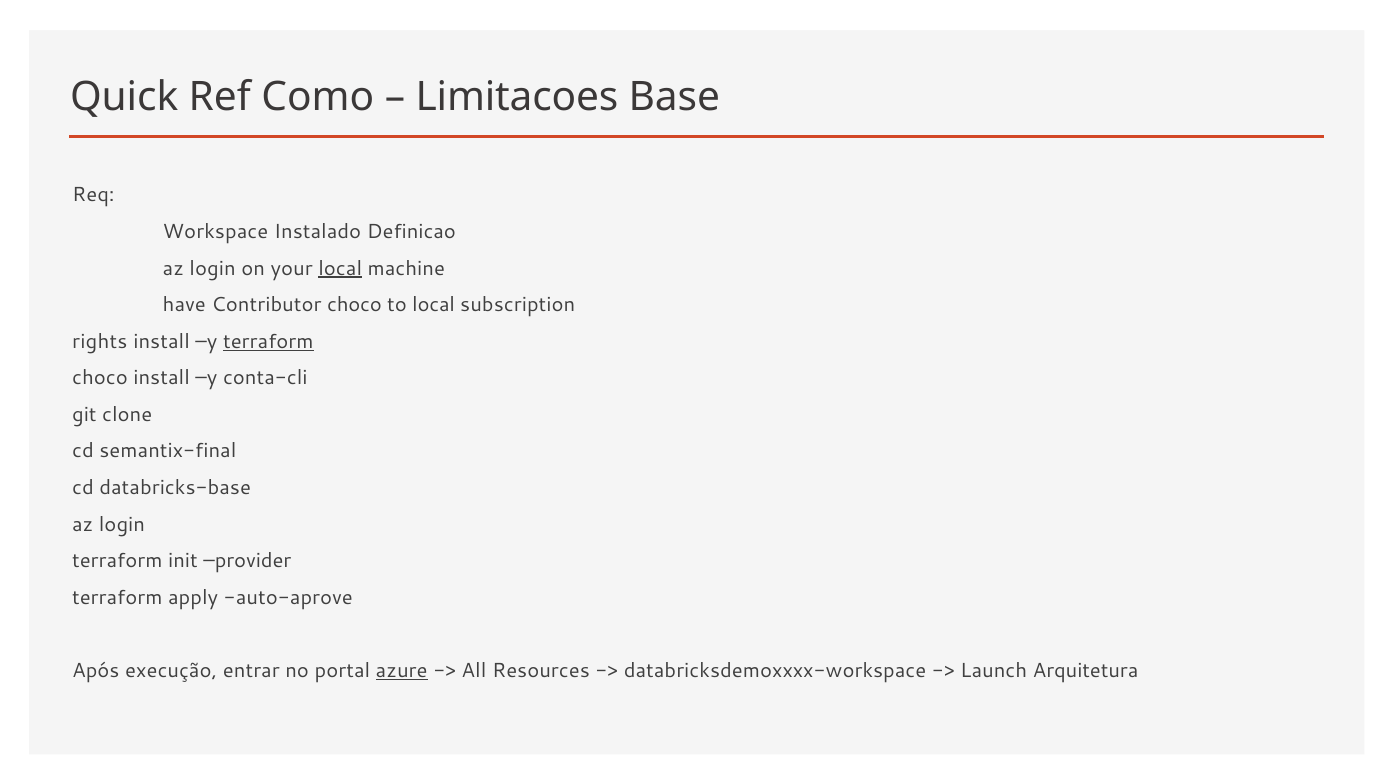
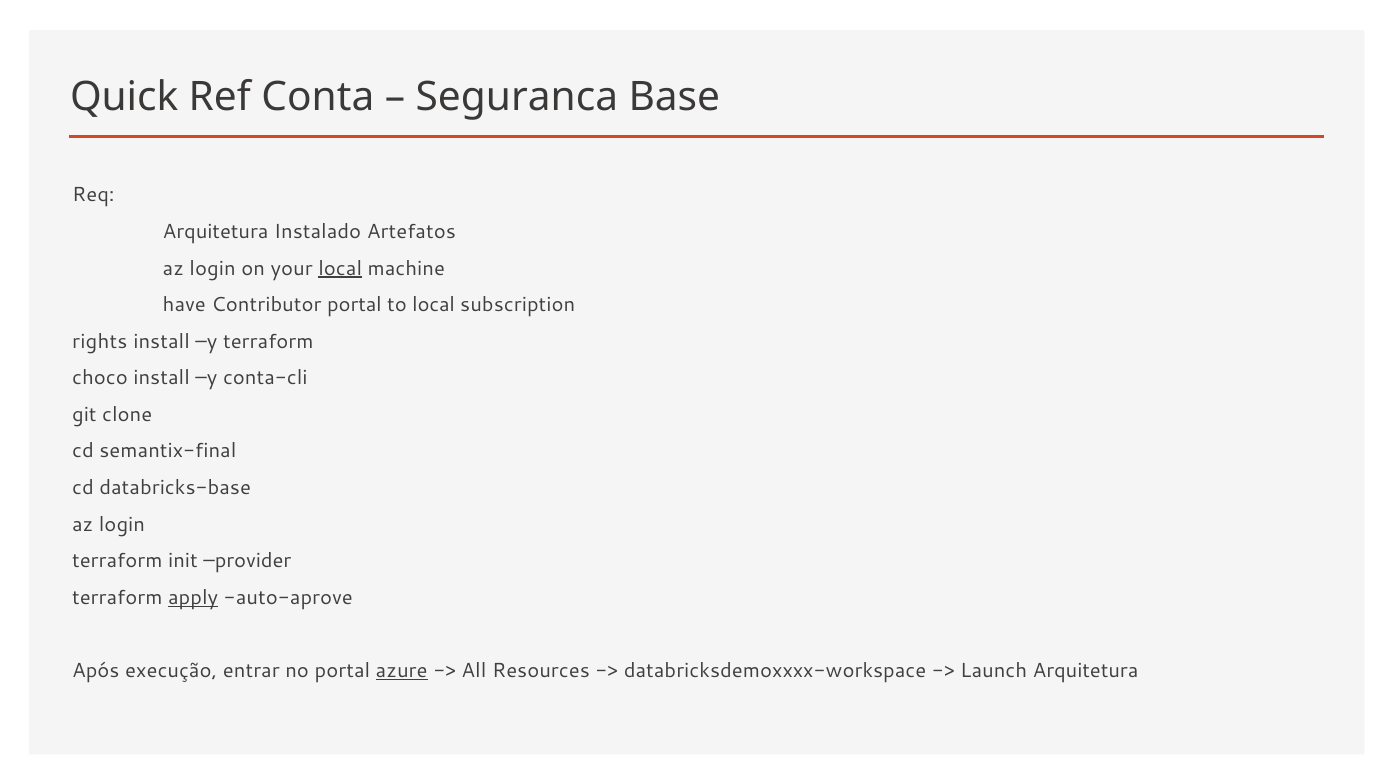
Como: Como -> Conta (318, 98)
Limitacoes: Limitacoes -> Seguranca (517, 98)
Workspace: Workspace -> Arquitetura (216, 232)
Definicao: Definicao -> Artefatos (411, 232)
Contributor choco: choco -> portal (355, 305)
terraform underline: present -> none (268, 341)
apply underline: none -> present (193, 597)
